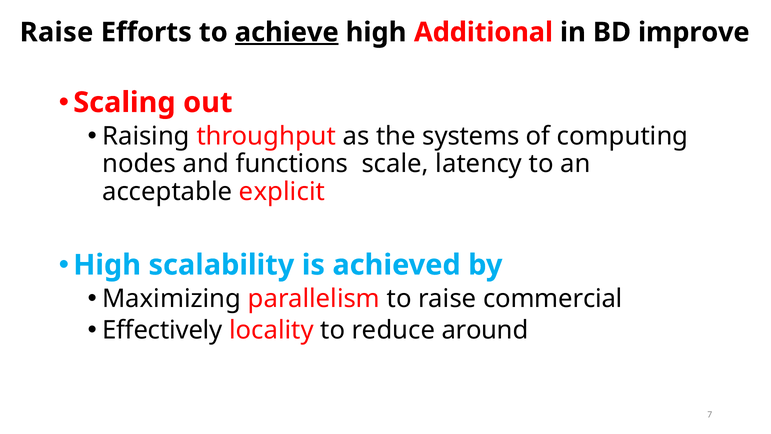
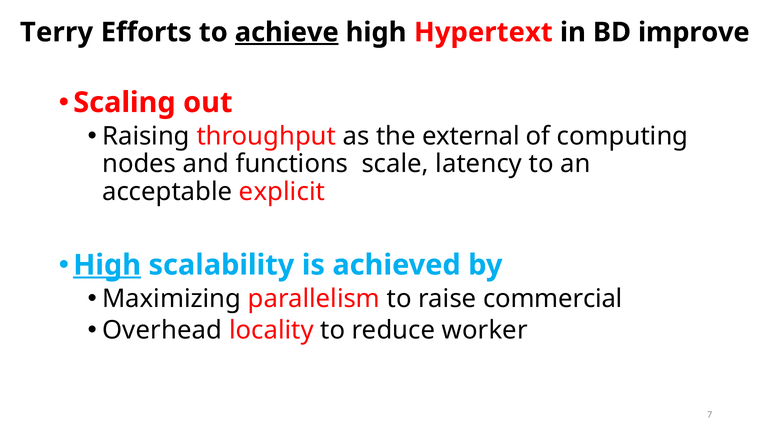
Raise: Raise -> Terry (57, 32)
Additional: Additional -> Hypertext (483, 32)
systems: systems -> external (471, 136)
High underline: none -> present (107, 265)
Effectively: Effectively -> Overhead (162, 330)
around: around -> worker (485, 330)
